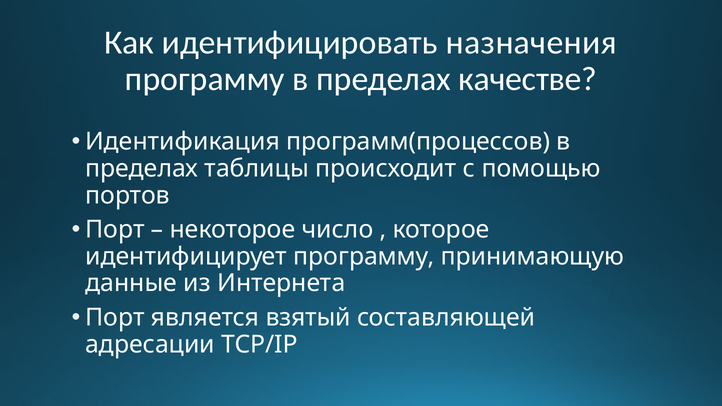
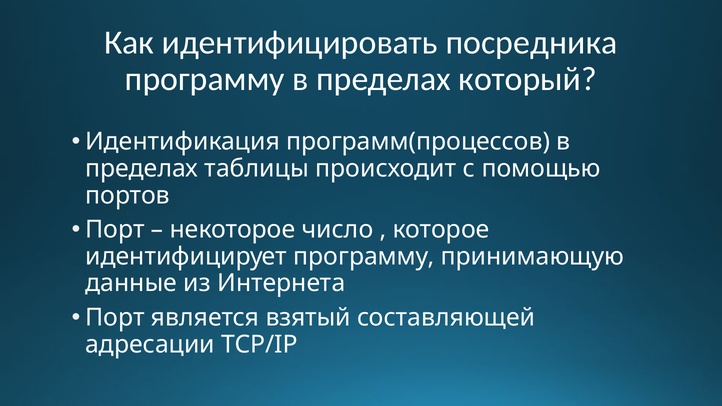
назначения: назначения -> посредника (532, 42)
качестве: качестве -> который (528, 79)
